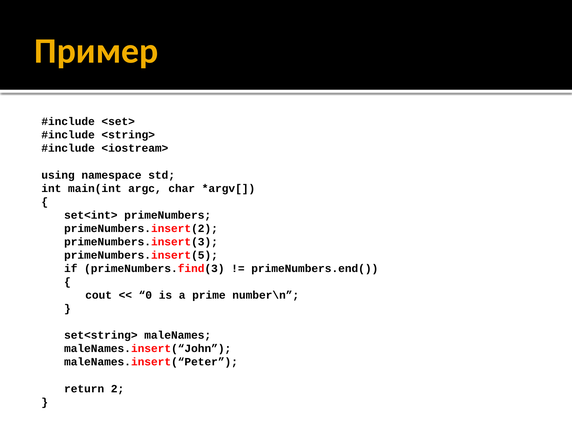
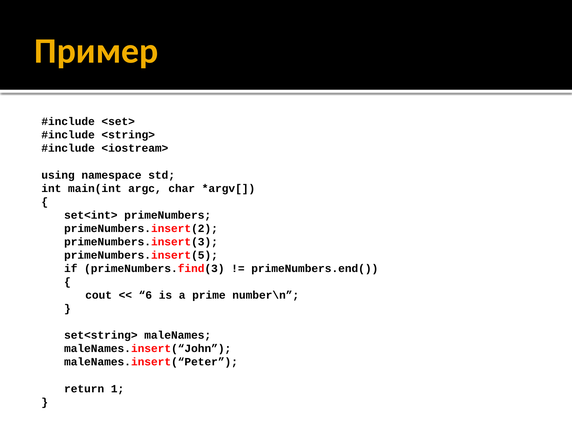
0: 0 -> 6 (145, 295)
2: 2 -> 1 (118, 389)
